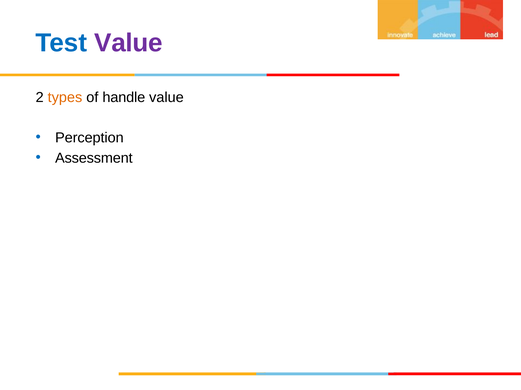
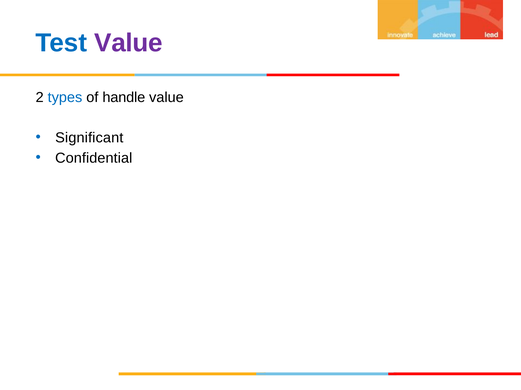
types colour: orange -> blue (65, 97)
Perception: Perception -> Significant (89, 138)
Assessment: Assessment -> Confidential (94, 158)
